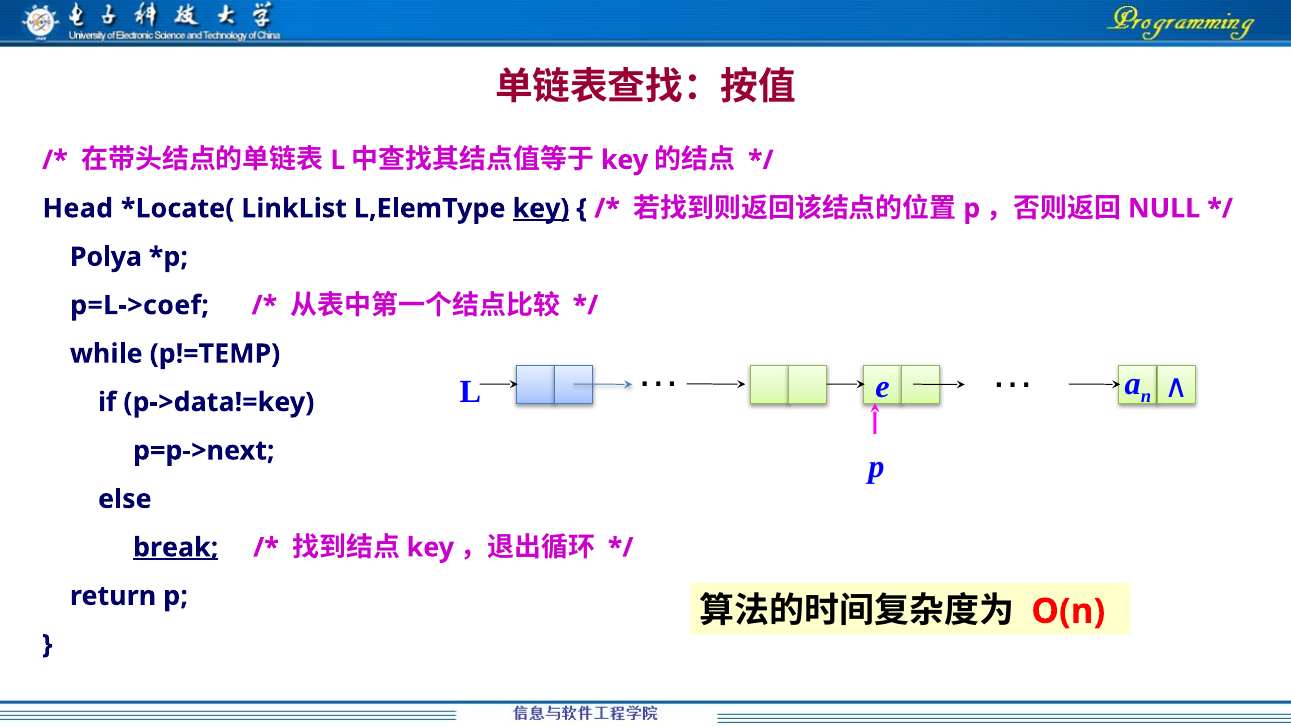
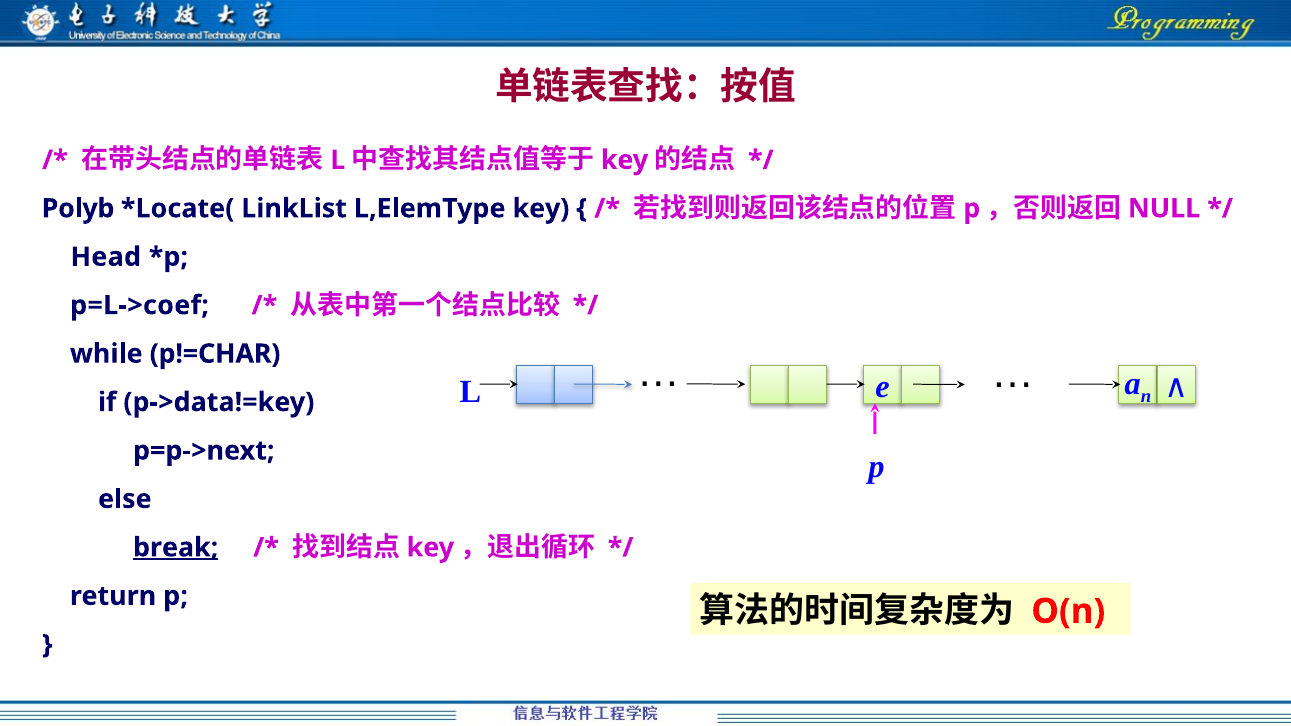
Head: Head -> Polyb (78, 209)
key underline: present -> none (541, 209)
Polya: Polya -> Head (106, 257)
p!=TEMP: p!=TEMP -> p!=CHAR (215, 354)
